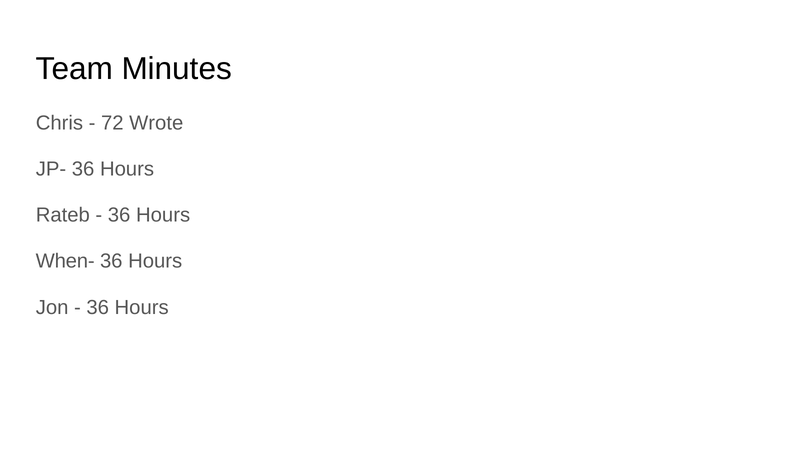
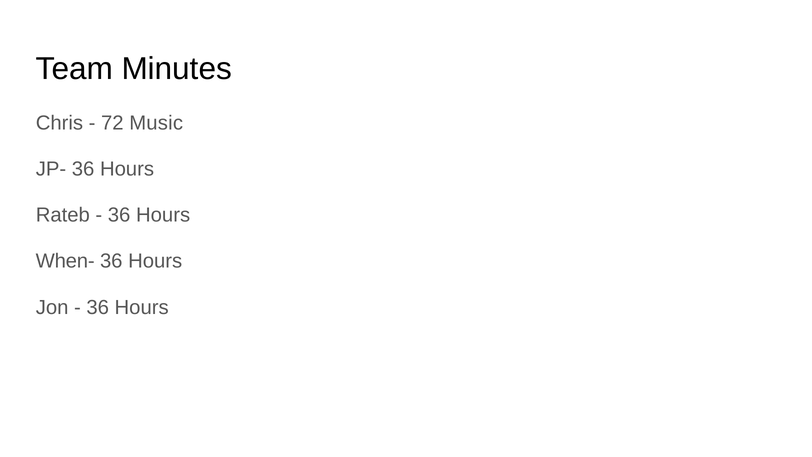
Wrote: Wrote -> Music (156, 123)
